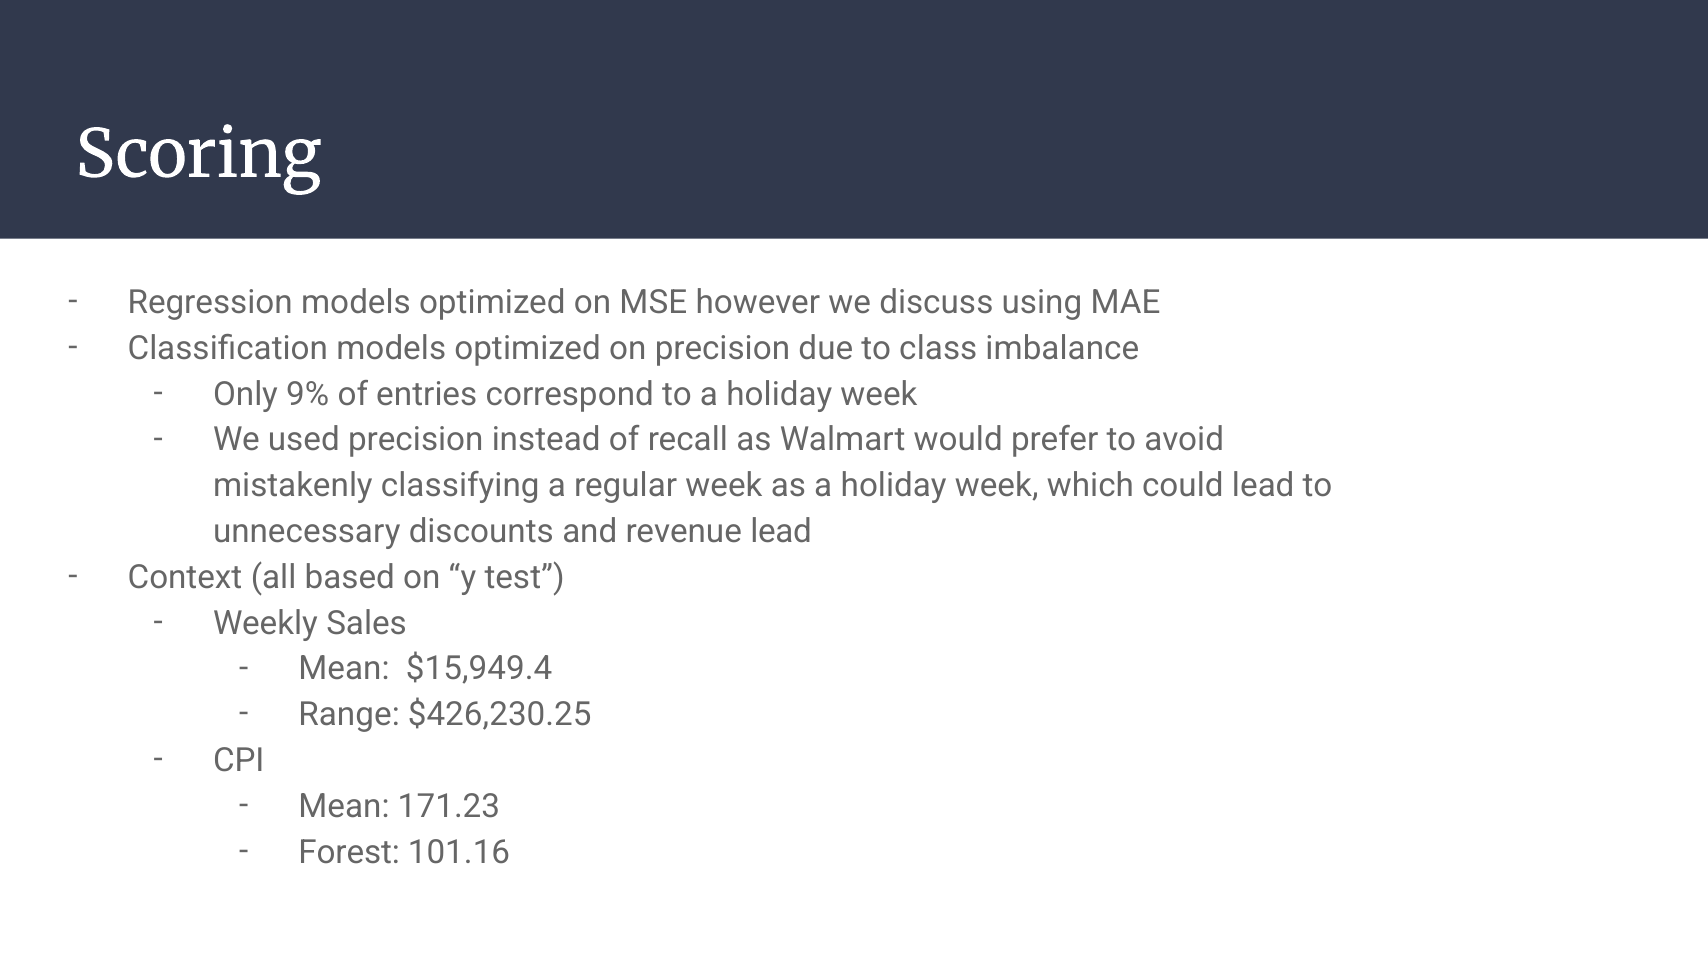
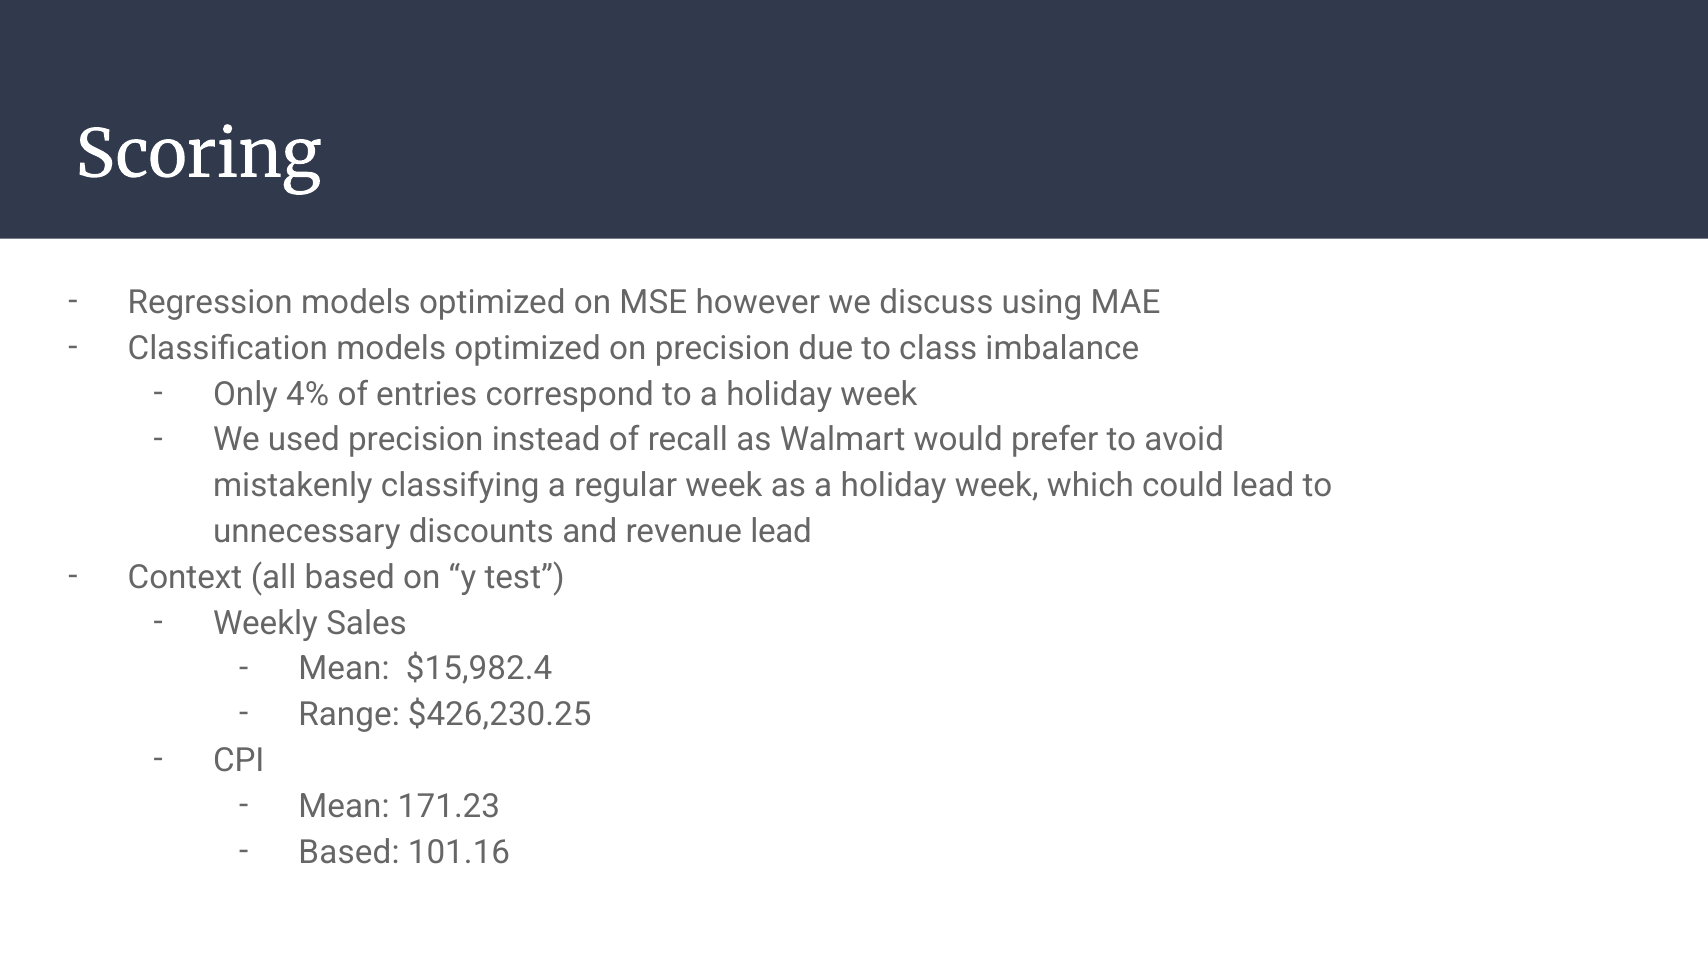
9%: 9% -> 4% (308, 394)
$15,949.4: $15,949.4 -> $15,982.4 (479, 669)
Forest: Forest -> Based (349, 852)
